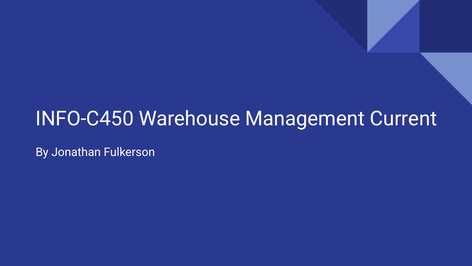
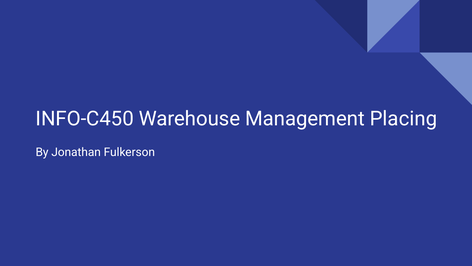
Current: Current -> Placing (403, 119)
